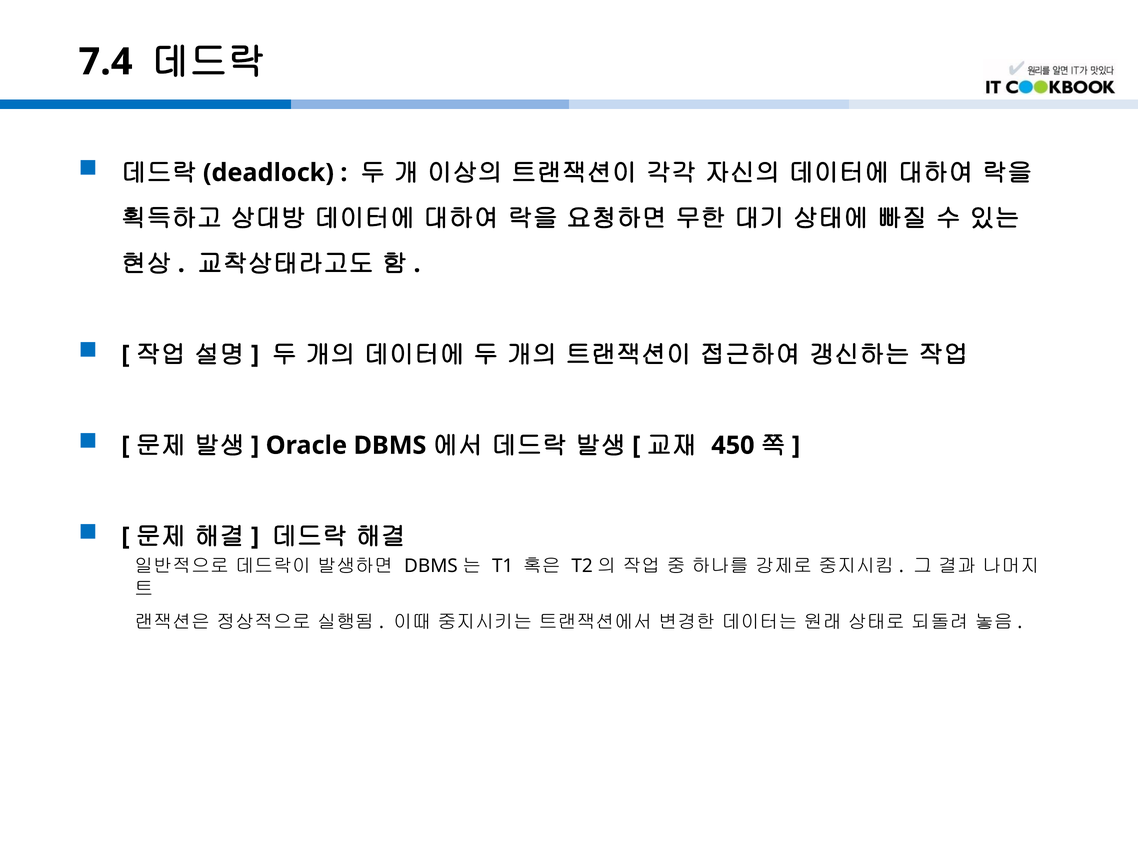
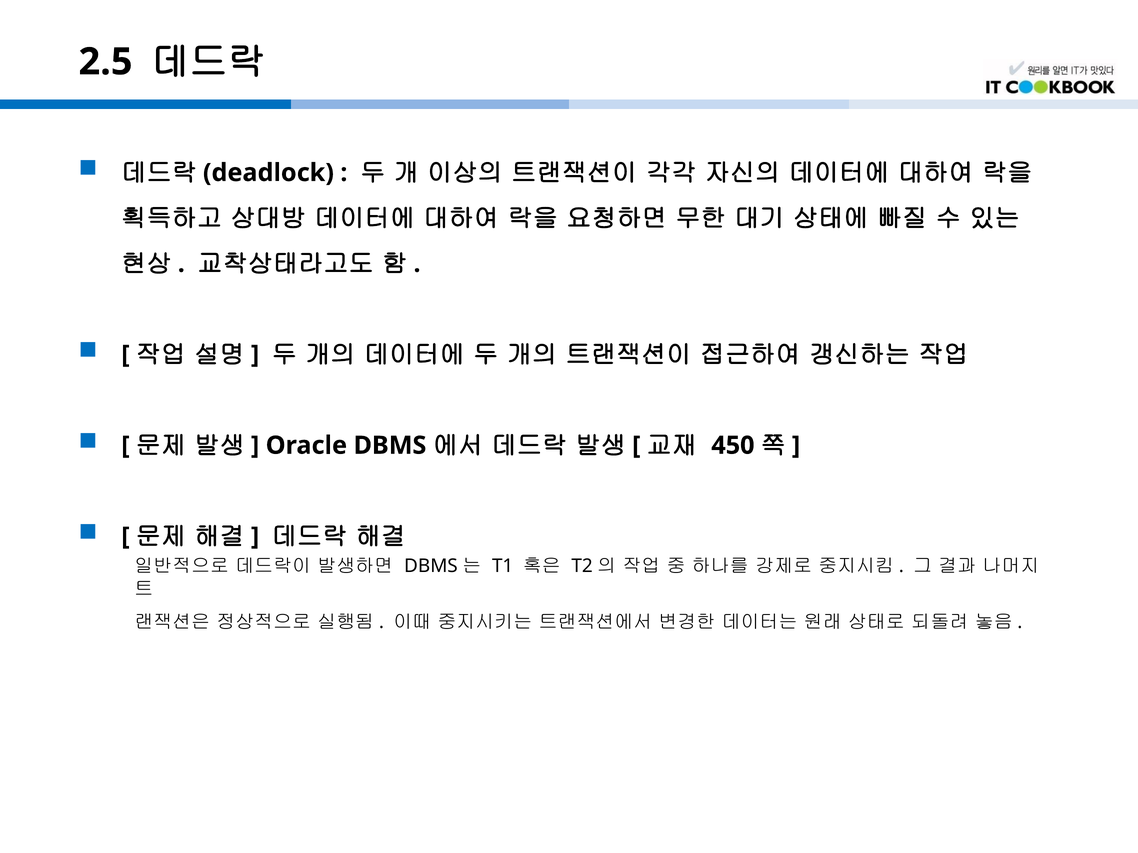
7.4: 7.4 -> 2.5 (106, 62)
